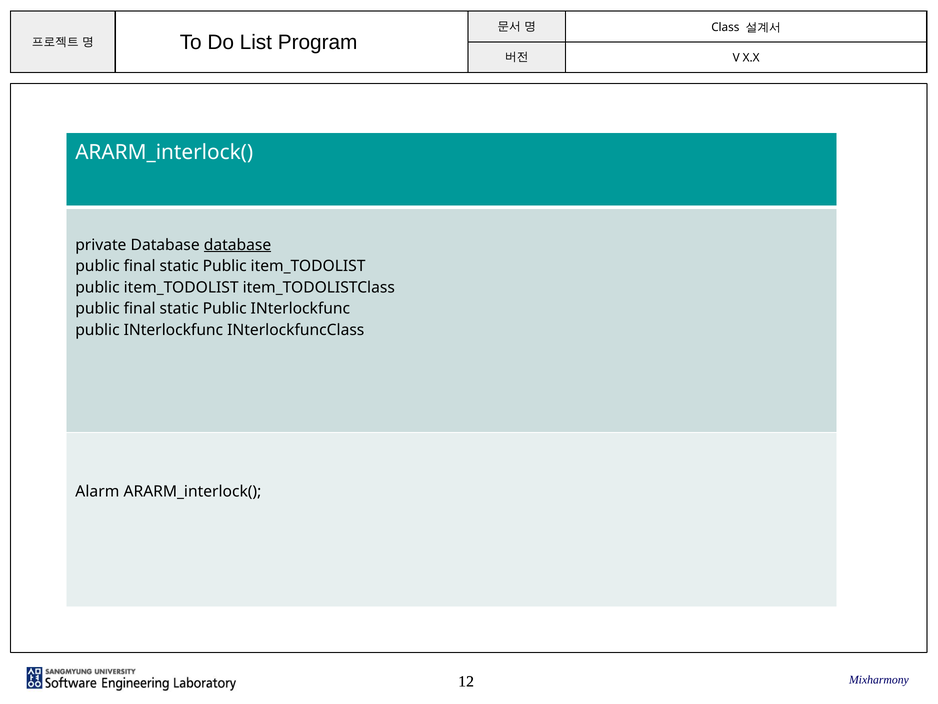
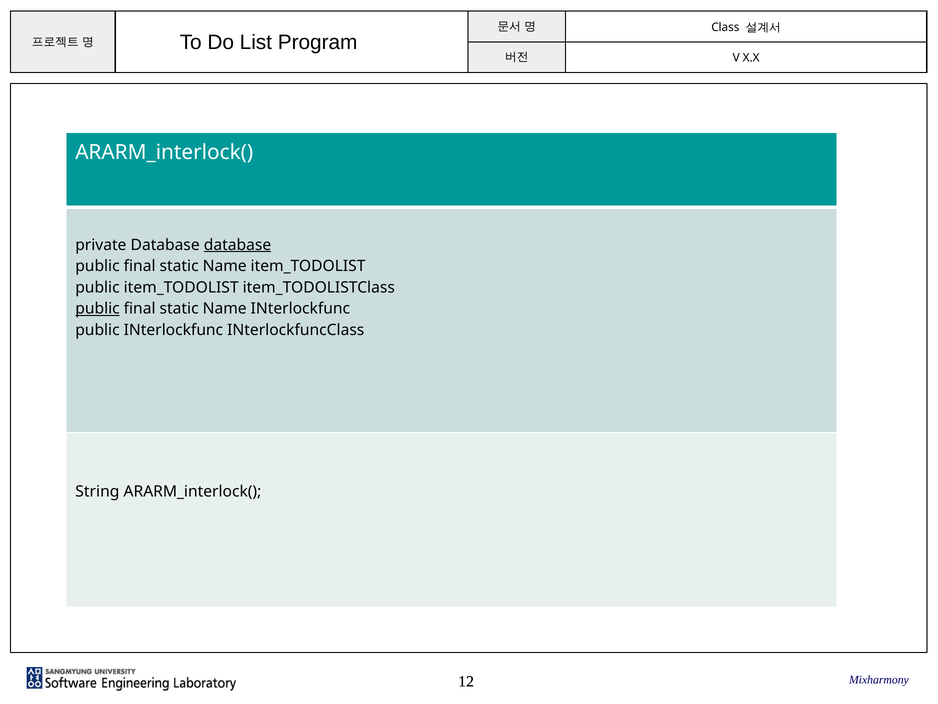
Public: Public -> Name (225, 266)
public underline: none -> present (97, 308)
Public: Public -> Name (225, 308)
Alarm: Alarm -> String (97, 491)
